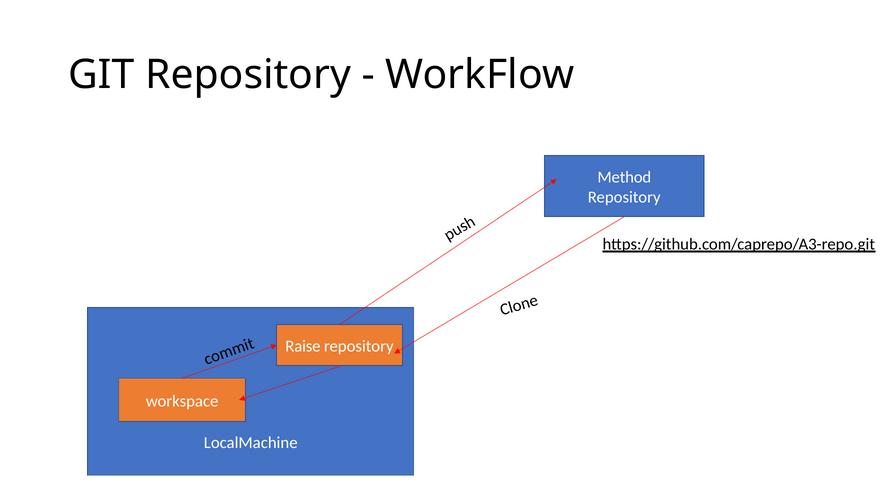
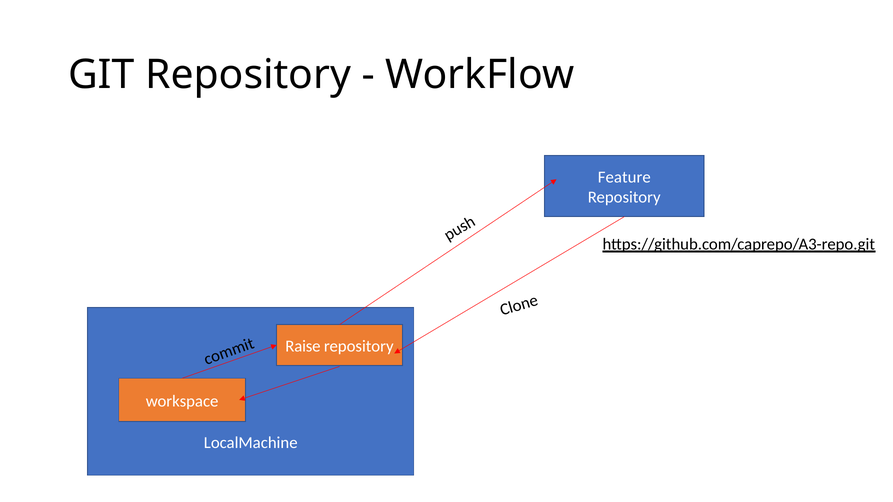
Method: Method -> Feature (624, 177)
